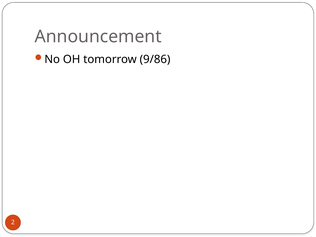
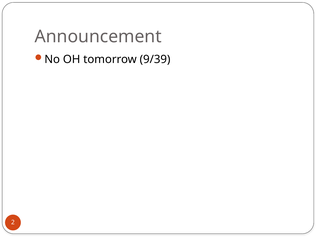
9/86: 9/86 -> 9/39 (155, 59)
